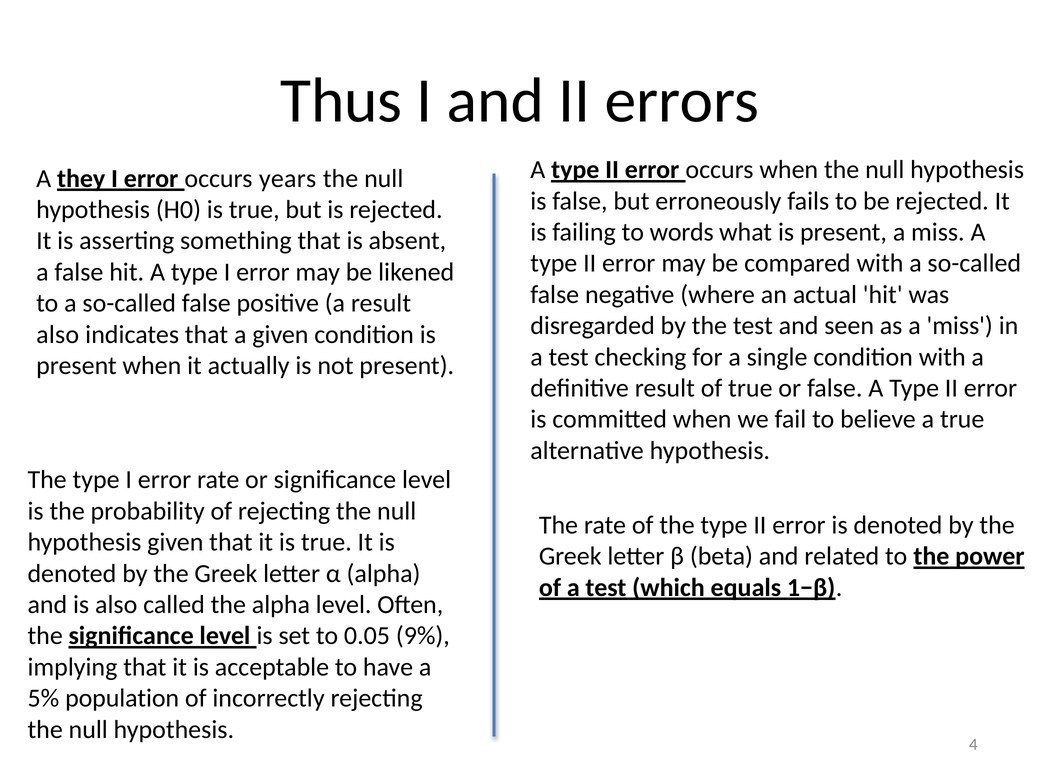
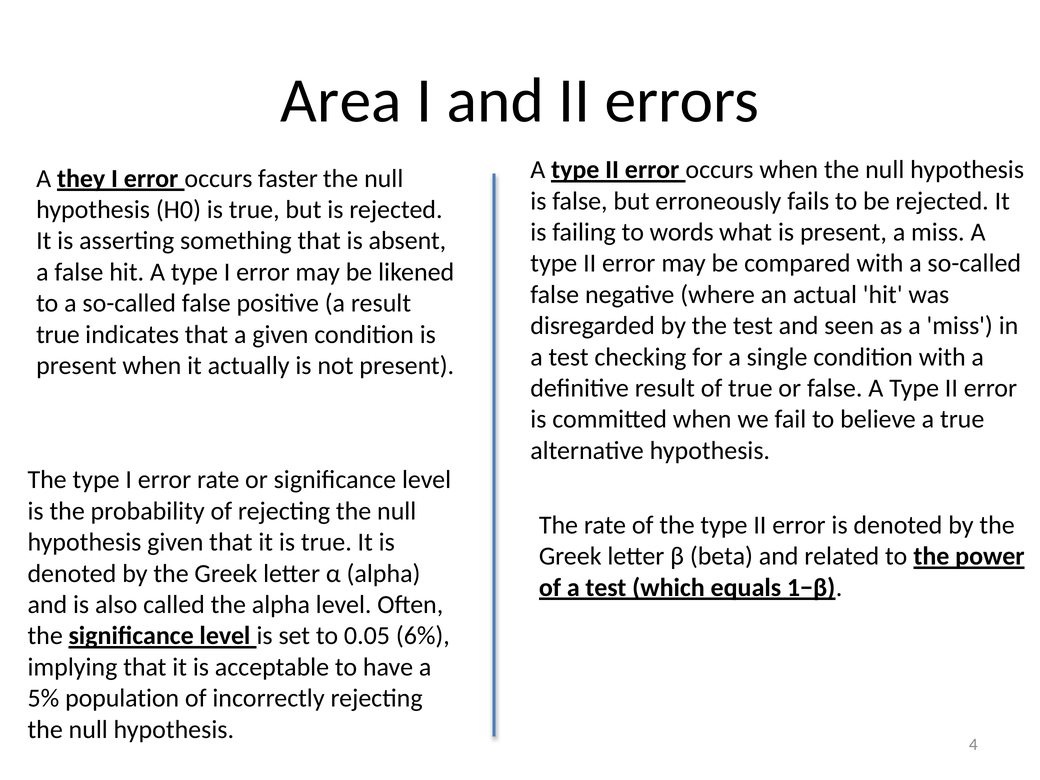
Thus: Thus -> Area (341, 101)
years: years -> faster (288, 178)
also: also -> true (58, 334)
9%: 9% -> 6% (423, 636)
